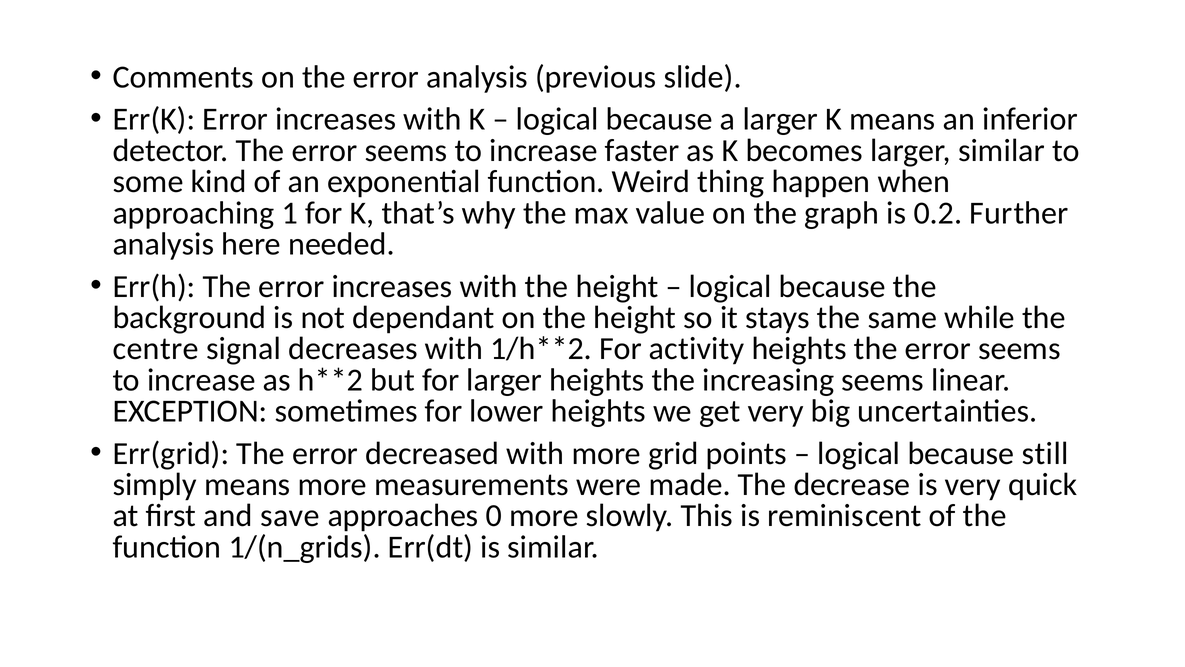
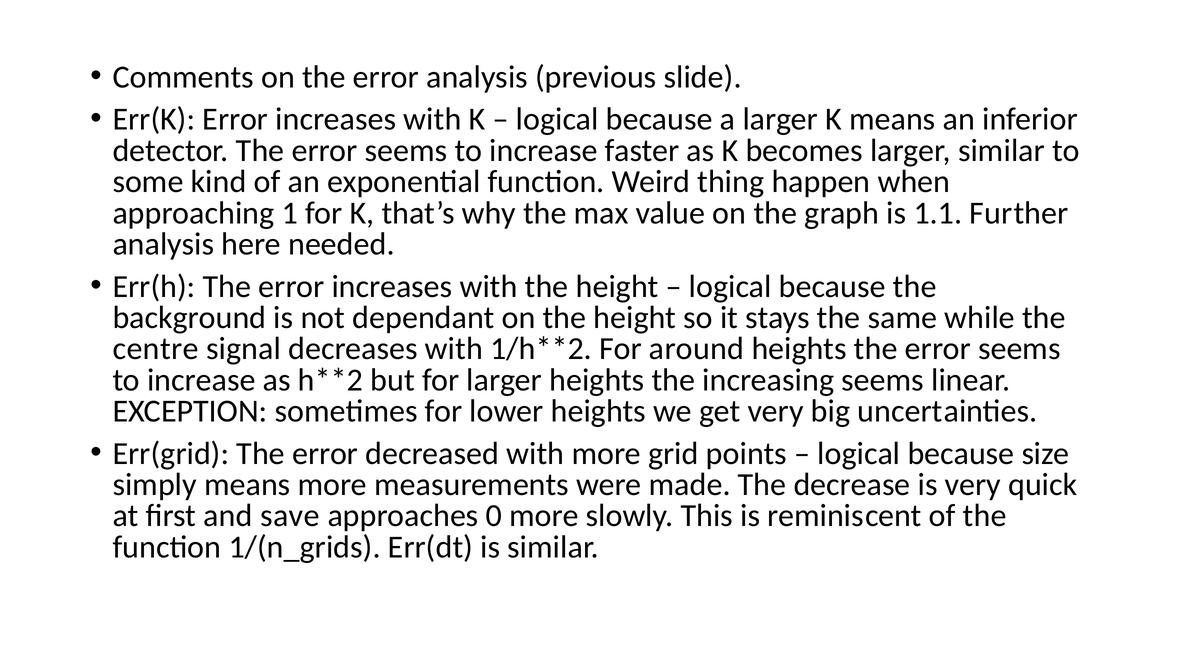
0.2: 0.2 -> 1.1 (938, 213)
activity: activity -> around (696, 349)
still: still -> size (1046, 453)
